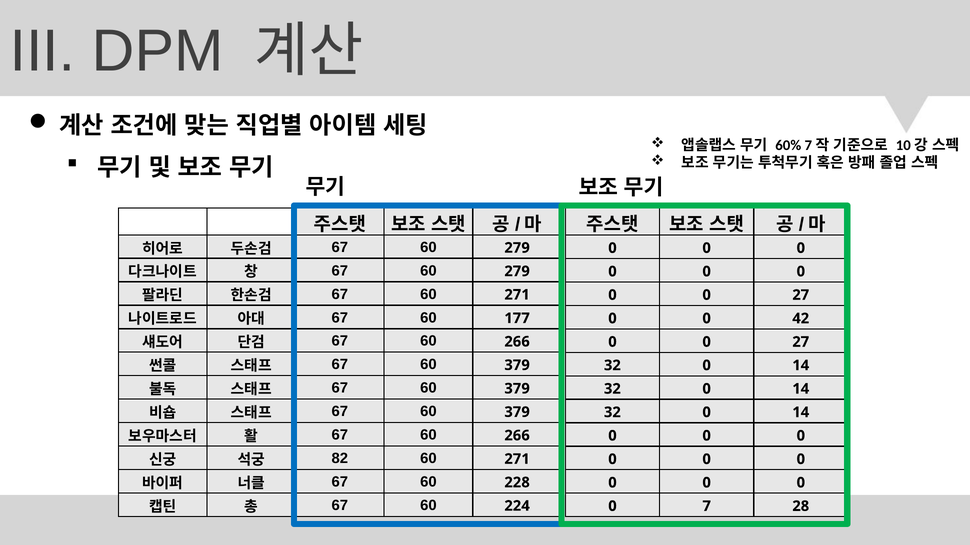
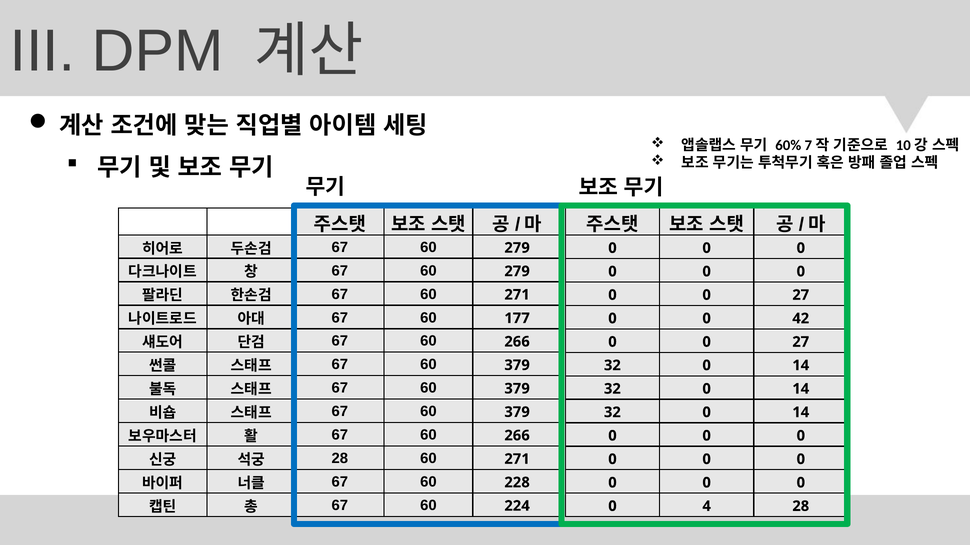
82: 82 -> 28 (340, 459)
7: 7 -> 4 (707, 507)
